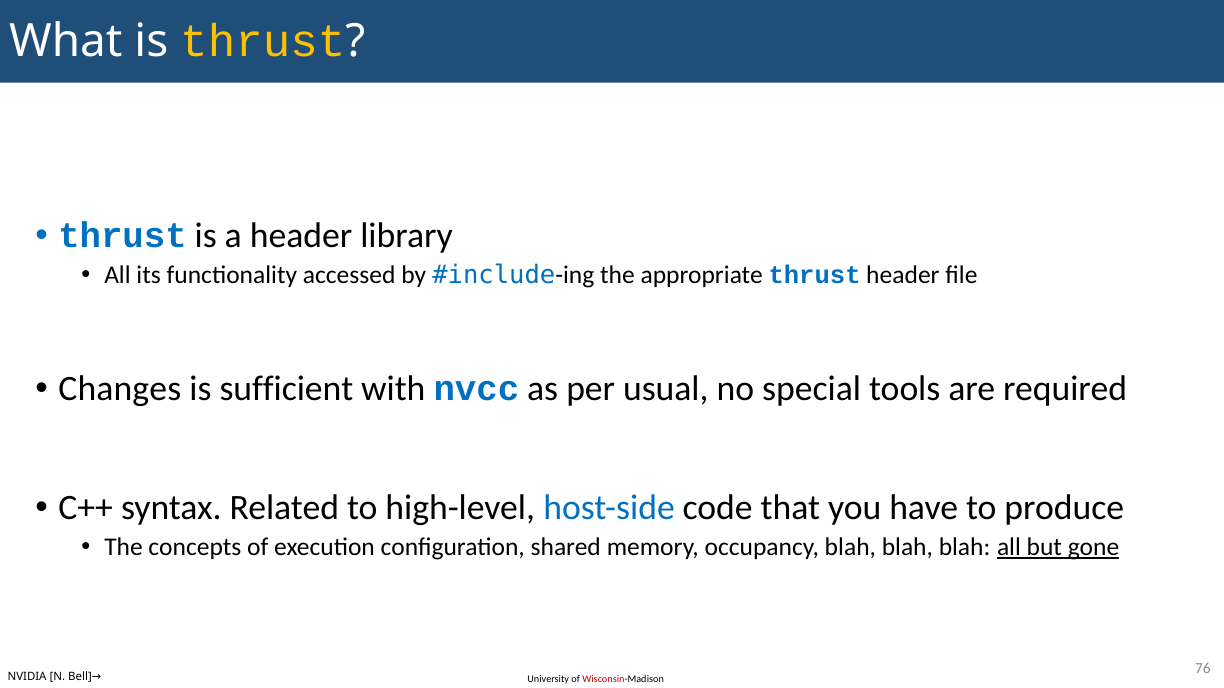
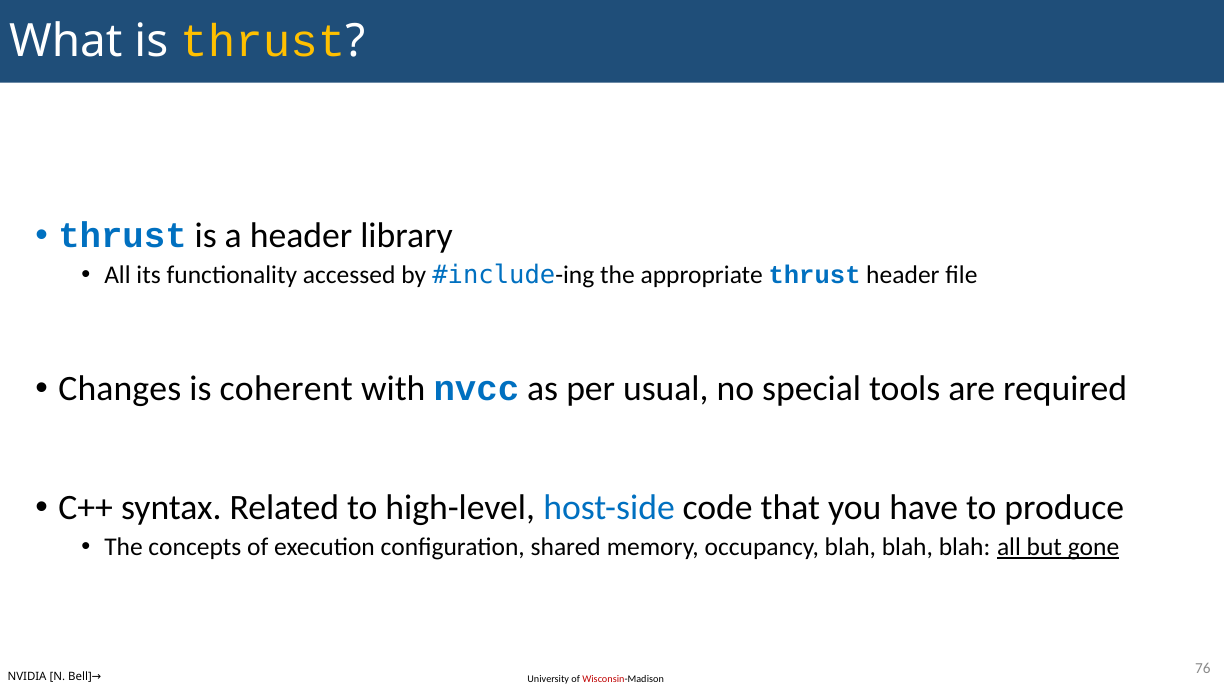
sufficient: sufficient -> coherent (286, 389)
